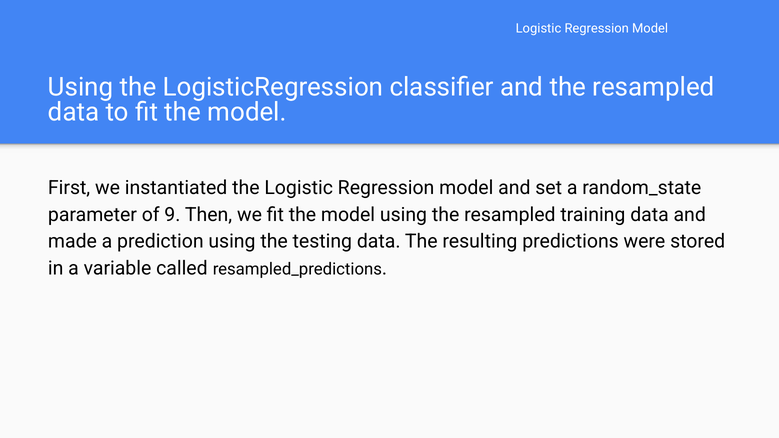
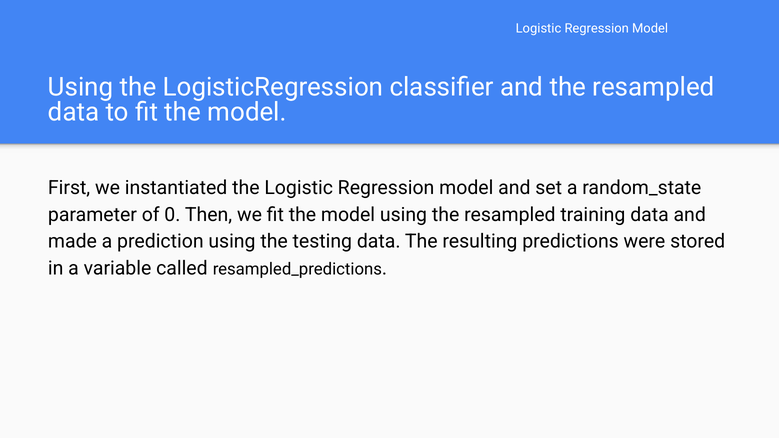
9: 9 -> 0 (172, 215)
